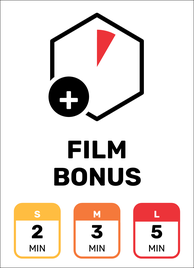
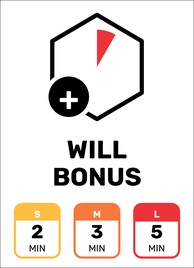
FILM: FILM -> WILL (97, 150)
